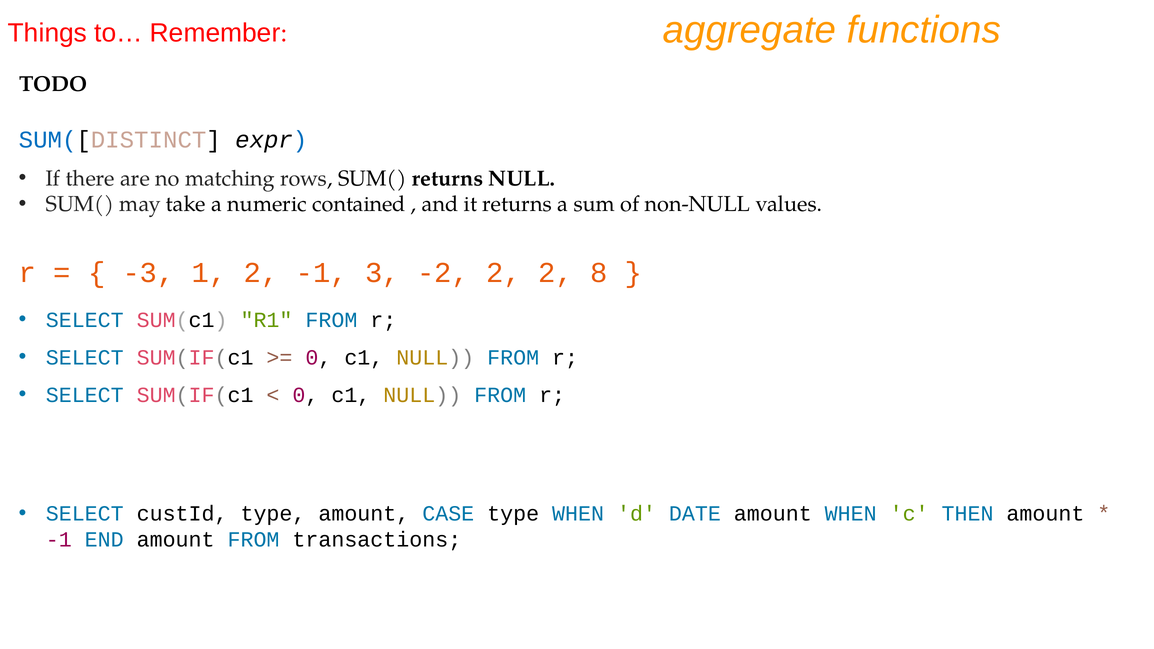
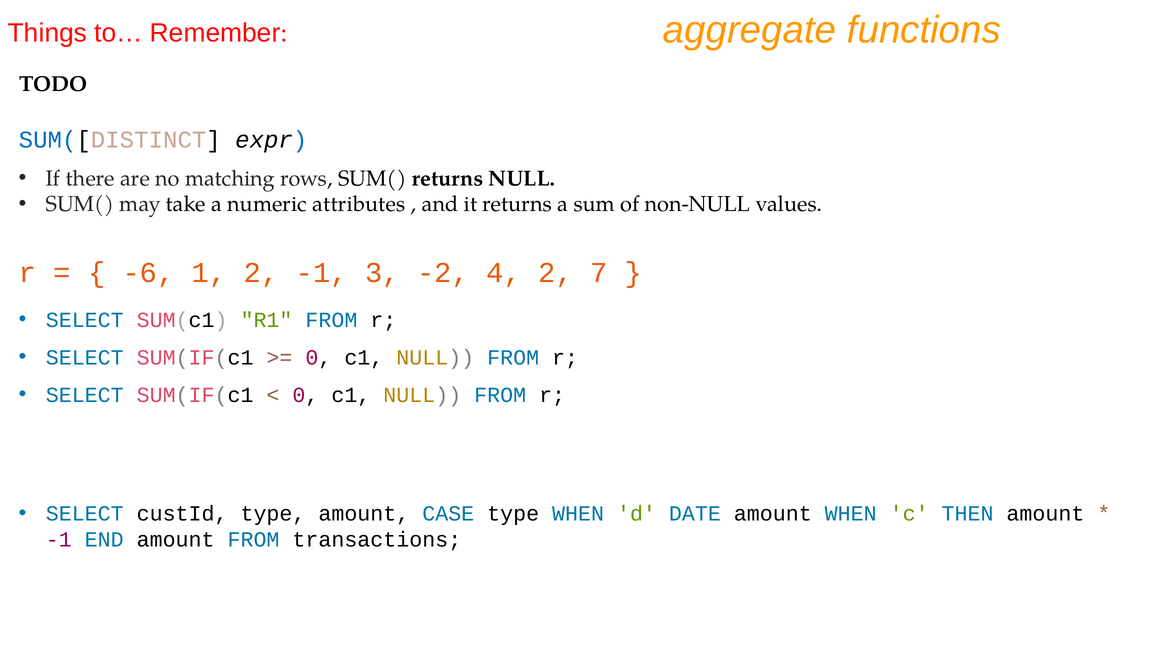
contained: contained -> attributes (359, 204)
-3: -3 -> -6 (149, 273)
-2 2: 2 -> 4 (504, 273)
8: 8 -> 7 (599, 273)
